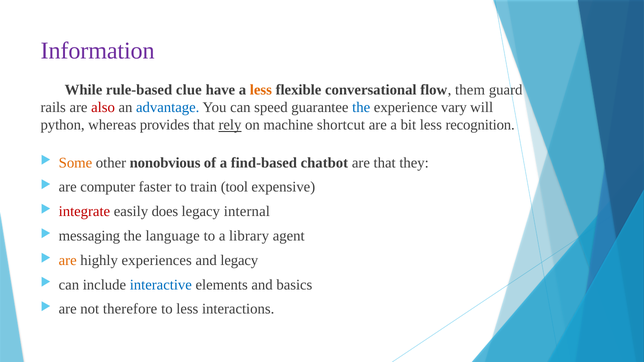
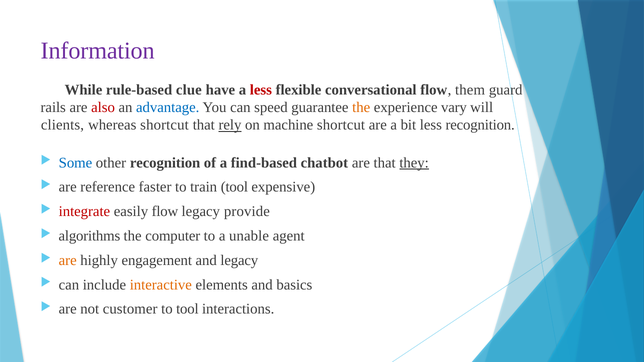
less colour: orange -> red (261, 90)
the colour: blue -> orange (361, 107)
python: python -> clients (62, 125)
whereas provides: provides -> shortcut (165, 125)
Some colour: orange -> blue (75, 163)
other nonobvious: nonobvious -> recognition (165, 163)
they underline: none -> present (414, 163)
computer: computer -> reference (108, 187)
easily does: does -> flow (165, 212)
internal: internal -> provide (247, 212)
messaging: messaging -> algorithms (89, 236)
language: language -> computer (173, 236)
library: library -> unable (249, 236)
experiences: experiences -> engagement (157, 260)
interactive colour: blue -> orange (161, 285)
therefore: therefore -> customer (130, 309)
to less: less -> tool (187, 309)
